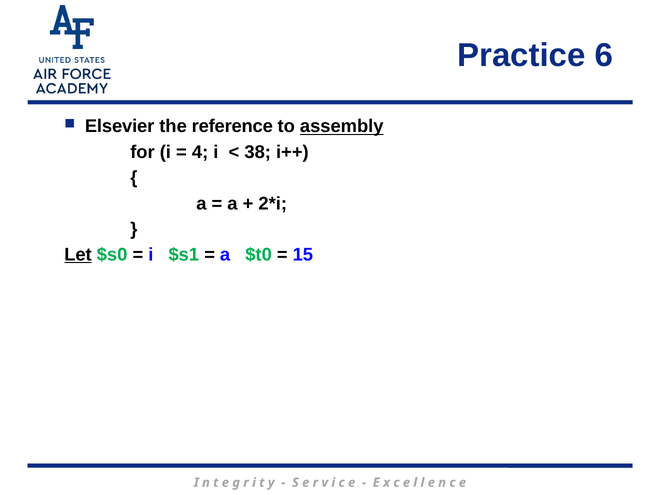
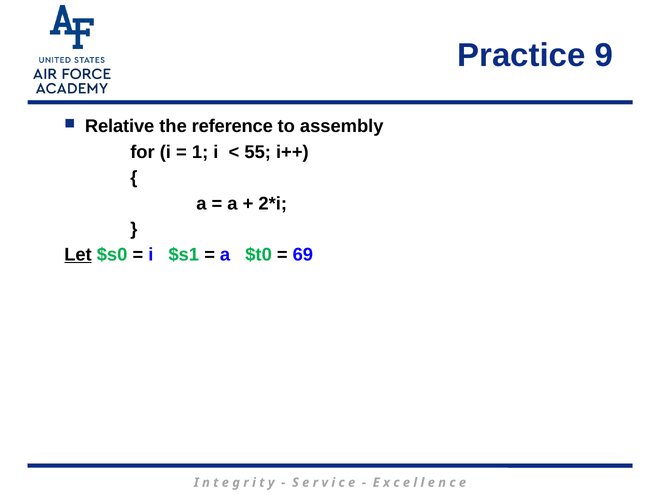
6: 6 -> 9 (604, 55)
Elsevier: Elsevier -> Relative (120, 126)
assembly underline: present -> none (342, 126)
4: 4 -> 1 (200, 152)
38: 38 -> 55 (258, 152)
15: 15 -> 69 (303, 255)
